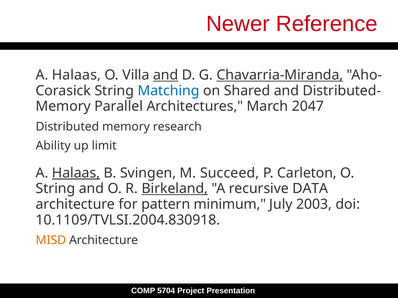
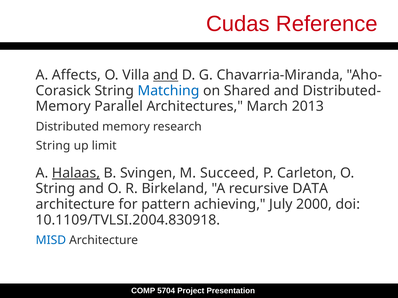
Newer: Newer -> Cudas (238, 24)
Halaas: Halaas -> Affects (76, 75)
Chavarria-Miranda underline: present -> none (280, 75)
2047: 2047 -> 2013 (308, 106)
Ability: Ability -> String (53, 146)
Birkeland underline: present -> none (175, 189)
minimum: minimum -> achieving (230, 205)
2003: 2003 -> 2000 (314, 205)
MISD colour: orange -> blue (51, 240)
